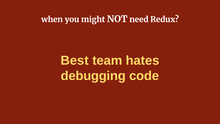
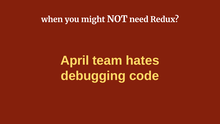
Best: Best -> April (75, 60)
